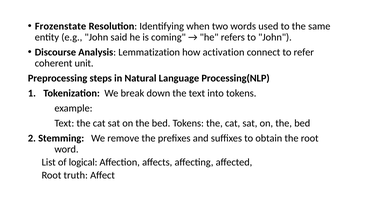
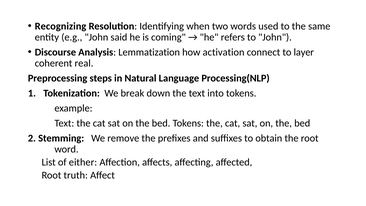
Frozenstate: Frozenstate -> Recognizing (61, 26)
refer: refer -> layer (304, 52)
unit: unit -> real (84, 63)
logical: logical -> either (83, 162)
